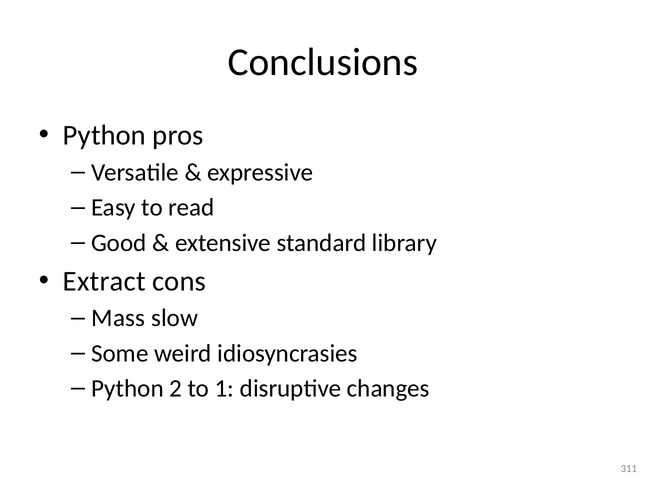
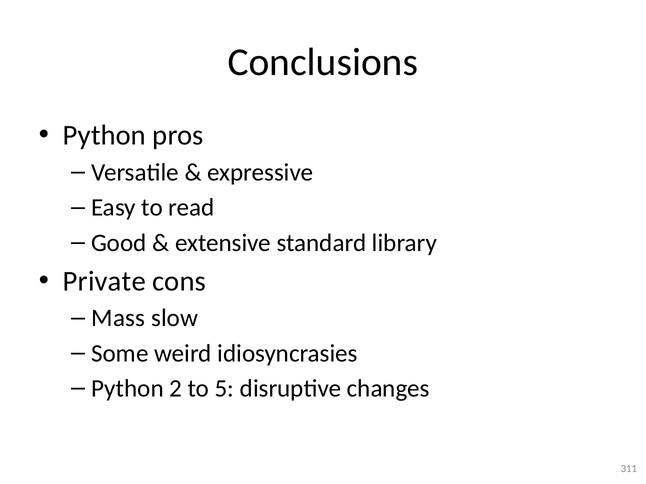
Extract: Extract -> Private (104, 281)
1: 1 -> 5 (224, 389)
